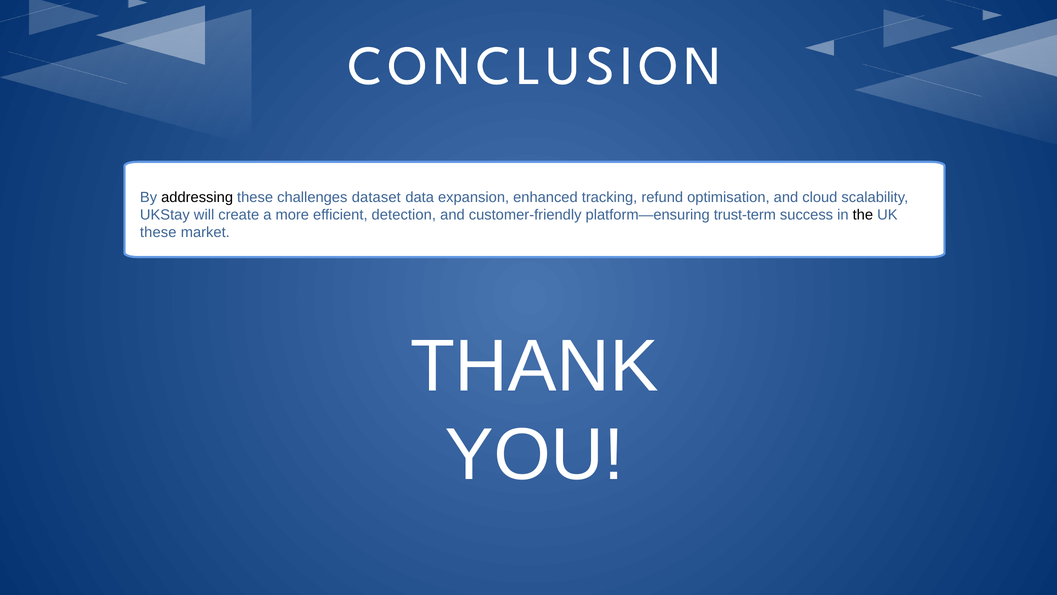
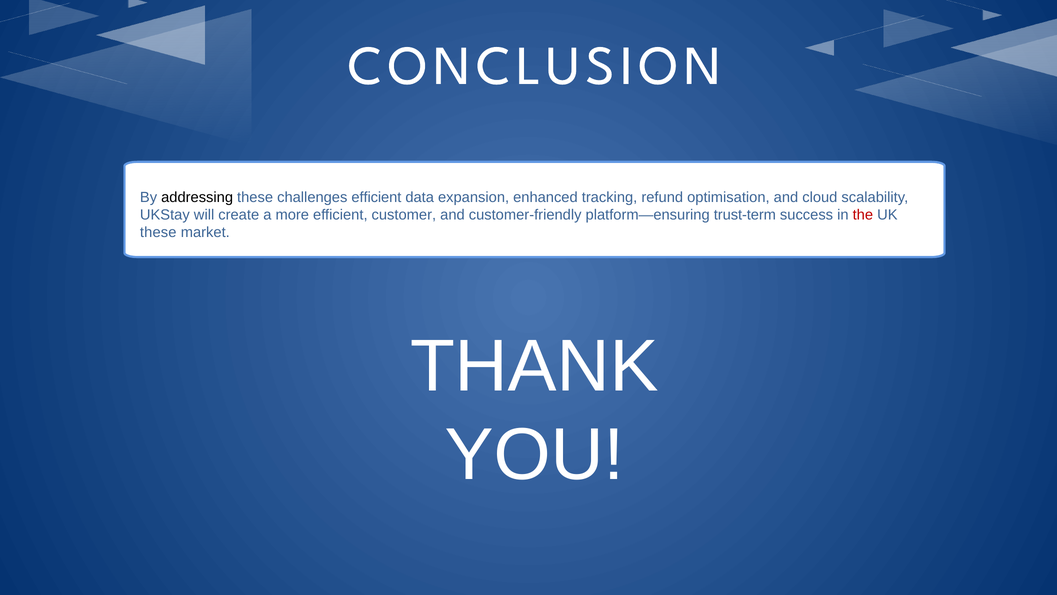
challenges dataset: dataset -> efficient (376, 197)
detection: detection -> customer (404, 215)
the colour: black -> red (863, 215)
